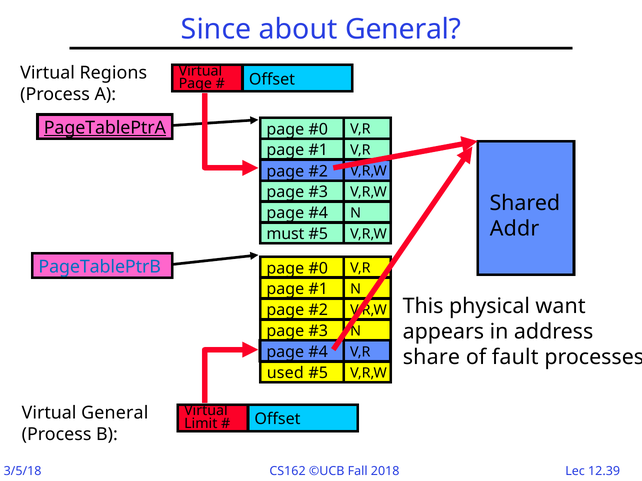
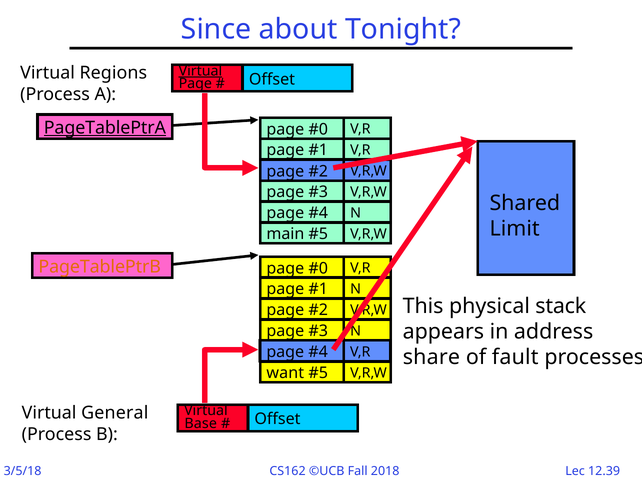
about General: General -> Tonight (403, 29)
Virtual underline: none -> present (200, 71)
Addr: Addr -> Limit (515, 229)
must: must -> main (285, 234)
PageTablePtrB colour: blue -> orange (100, 267)
want: want -> stack (561, 306)
used: used -> want (285, 373)
Limit: Limit -> Base (201, 424)
